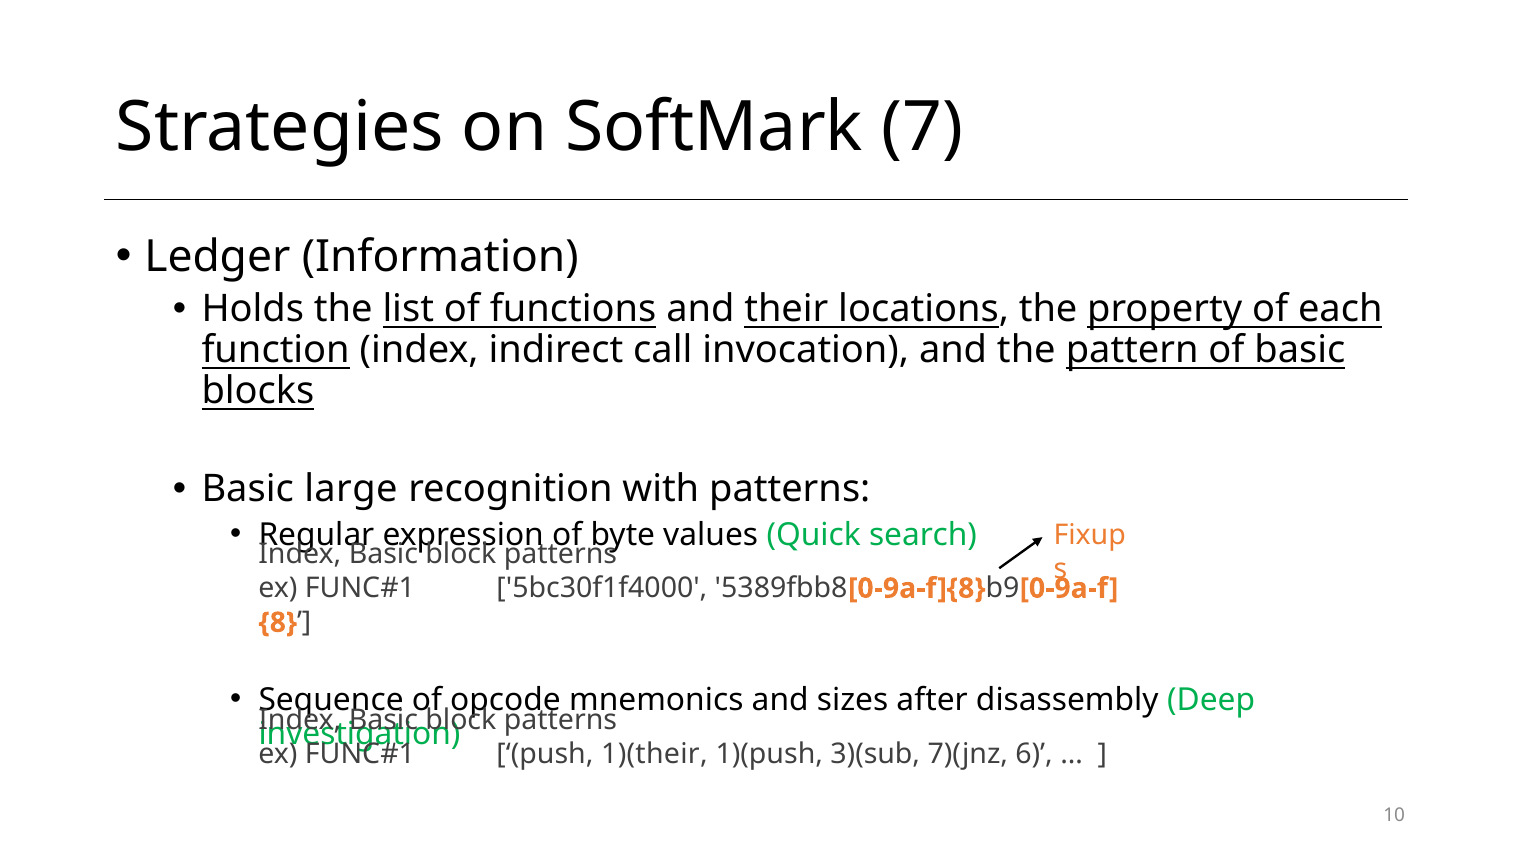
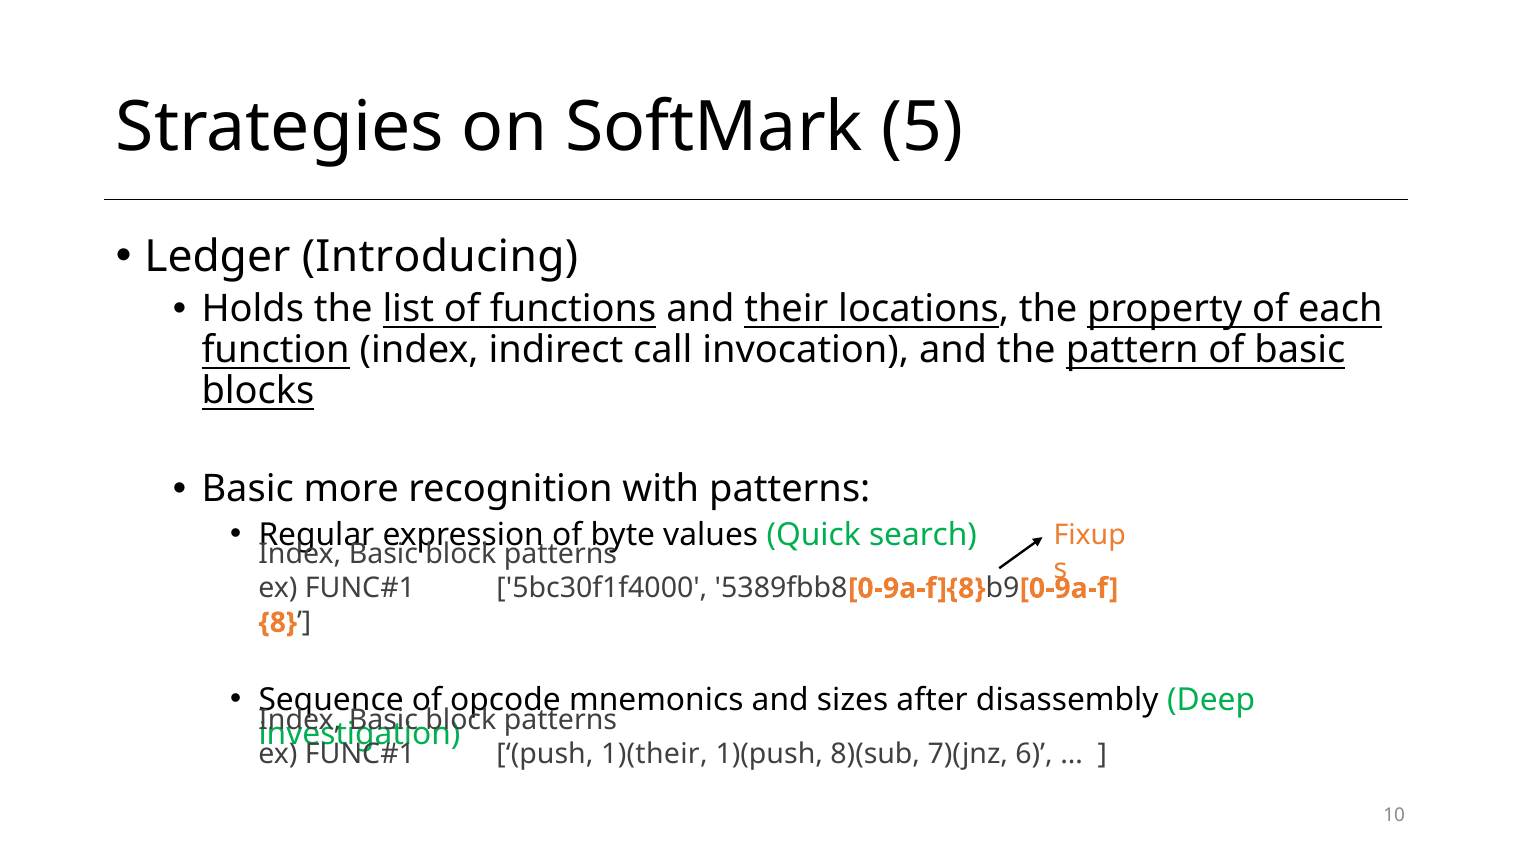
7: 7 -> 5 (922, 128)
Information: Information -> Introducing (440, 257)
large: large -> more (351, 490)
3)(sub: 3)(sub -> 8)(sub (875, 755)
